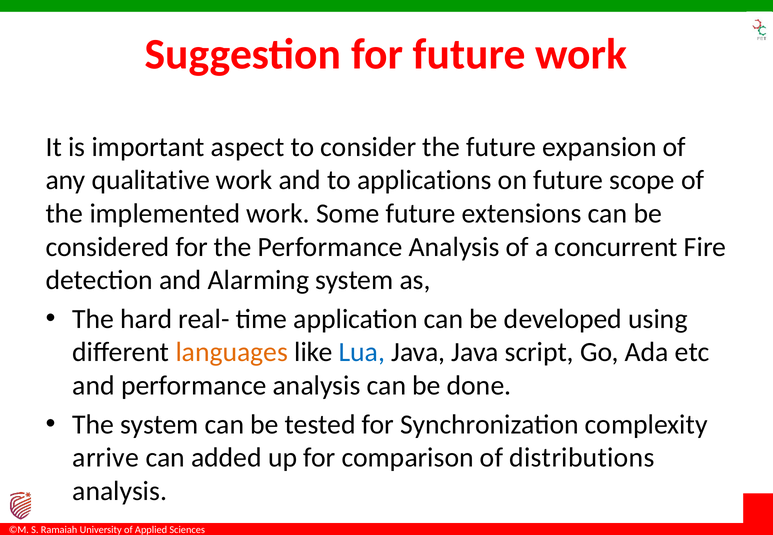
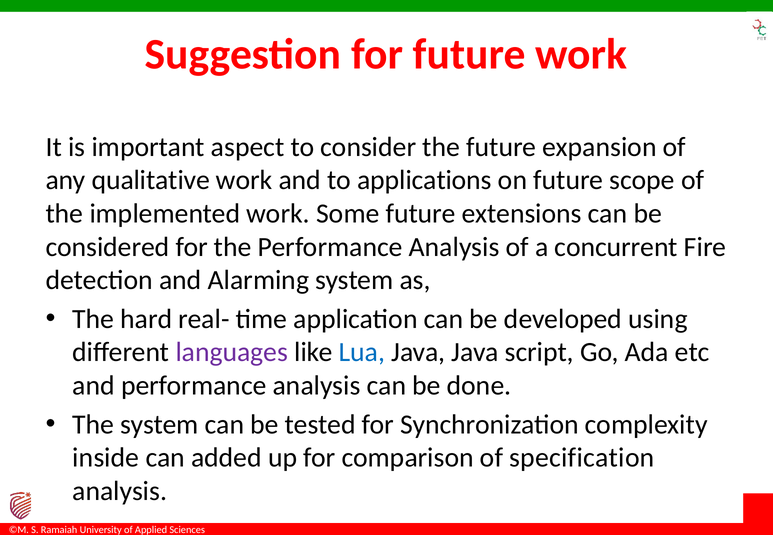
languages colour: orange -> purple (232, 352)
arrive: arrive -> inside (106, 458)
distributions: distributions -> specification (582, 458)
